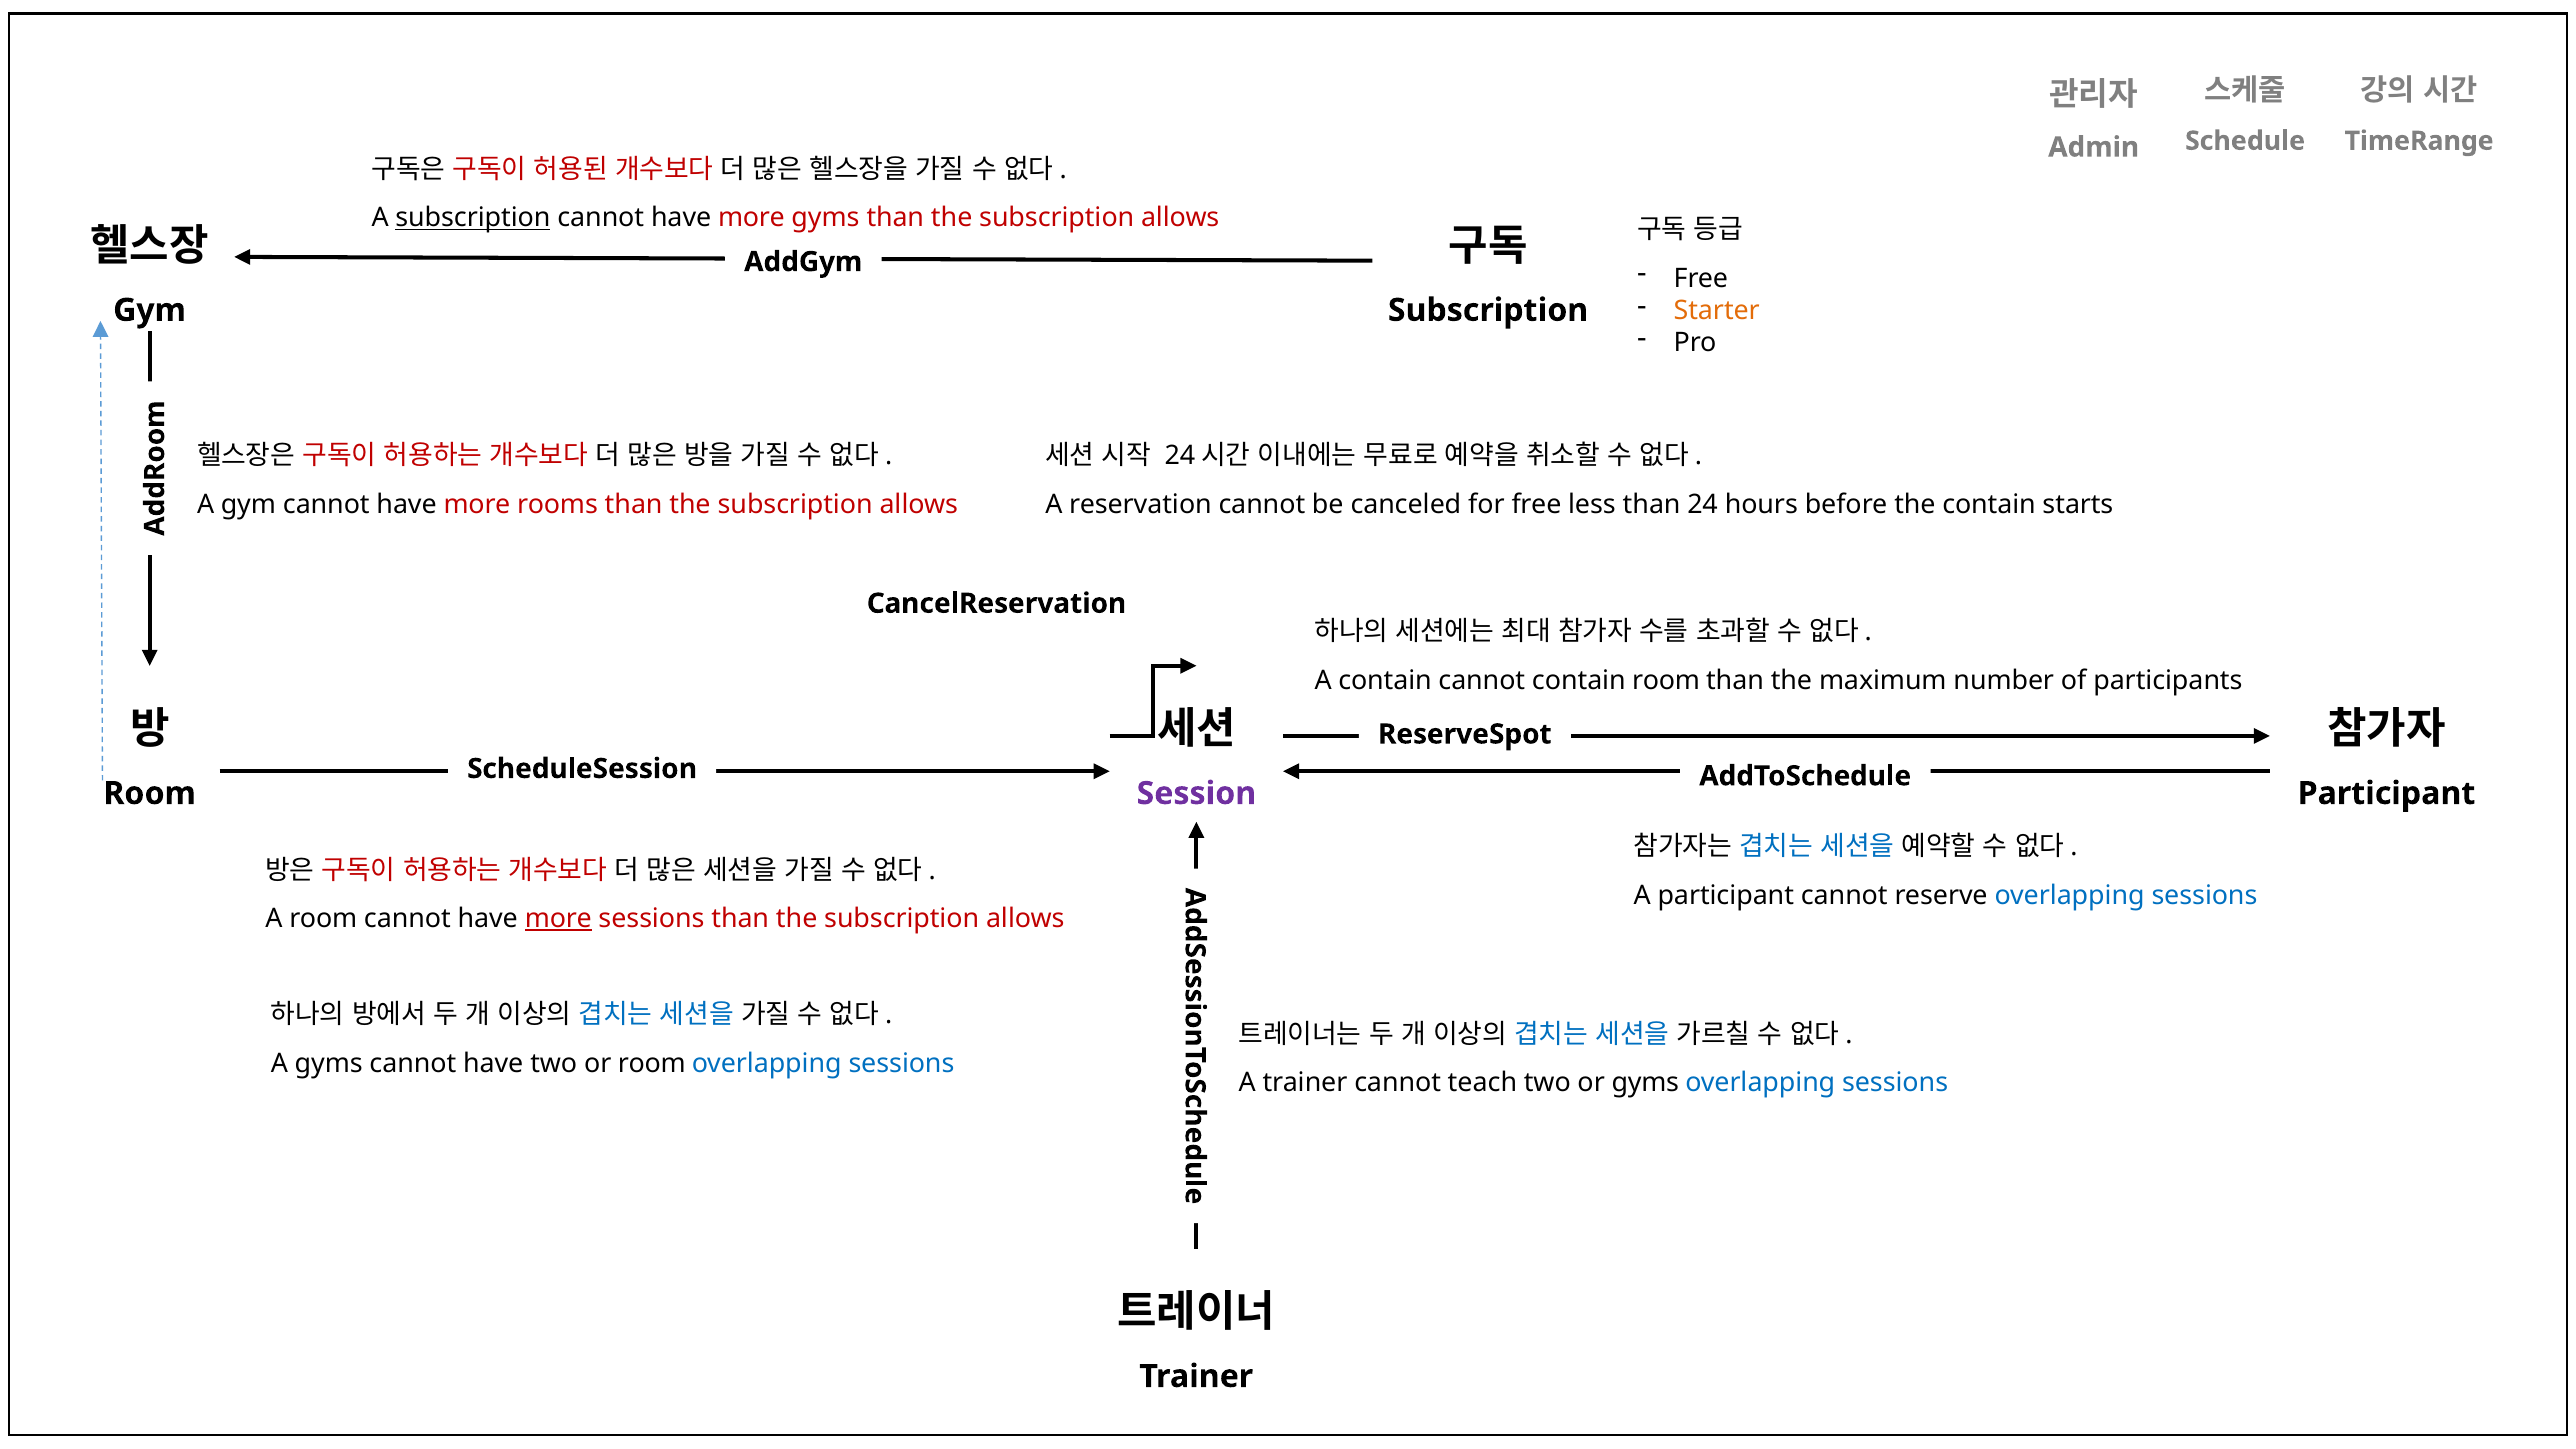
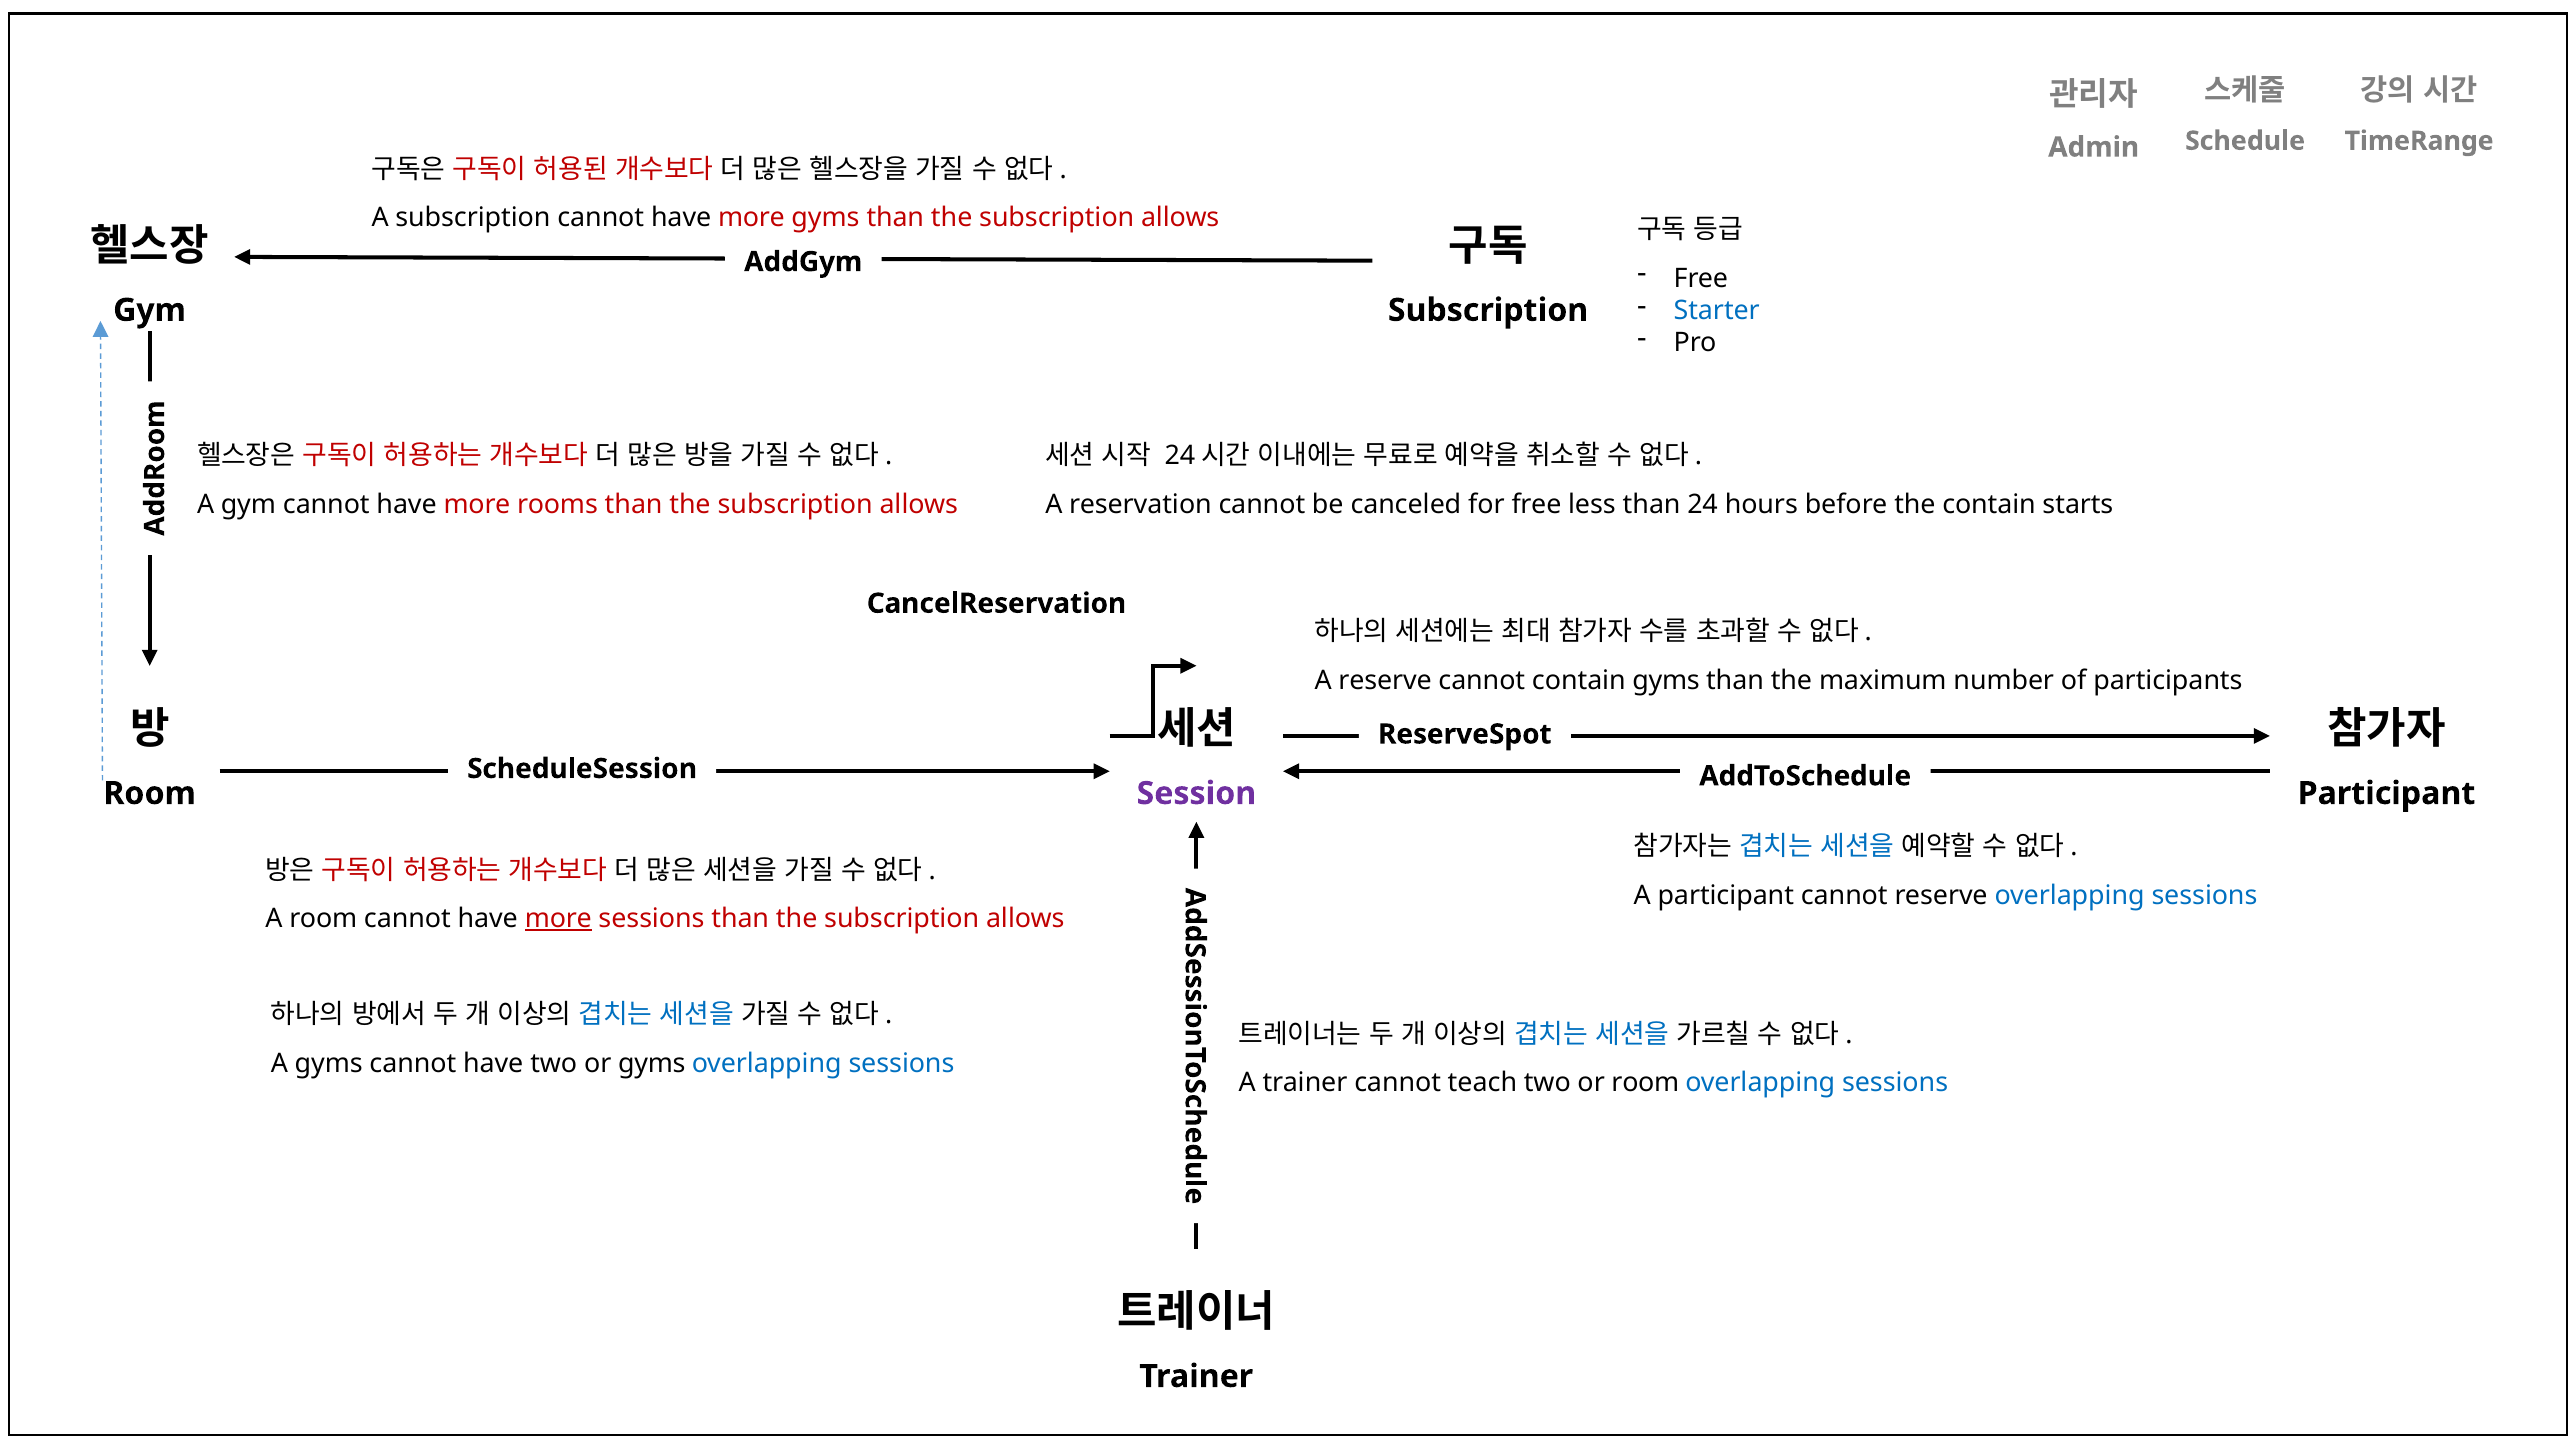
subscription underline: present -> none (473, 218)
Starter colour: orange -> blue (1717, 311)
A contain: contain -> reserve (1385, 680)
contain room: room -> gyms (1666, 680)
or room: room -> gyms (652, 1063)
or gyms: gyms -> room (1645, 1083)
